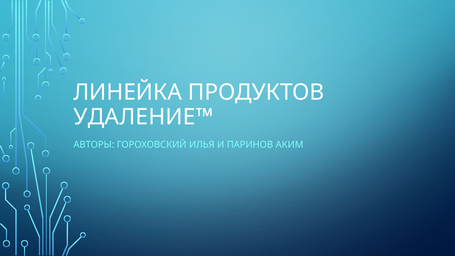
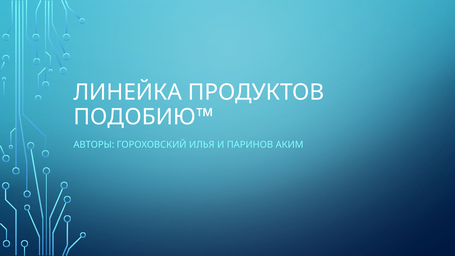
УДАЛЕНИЕ™: УДАЛЕНИЕ™ -> ПОДОБИЮ™ (144, 117)
